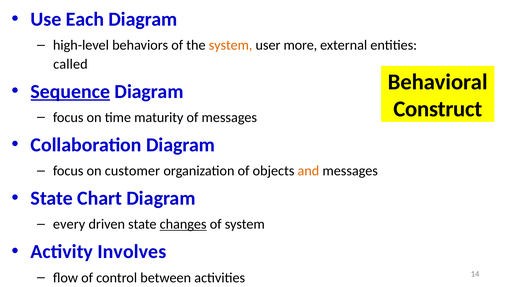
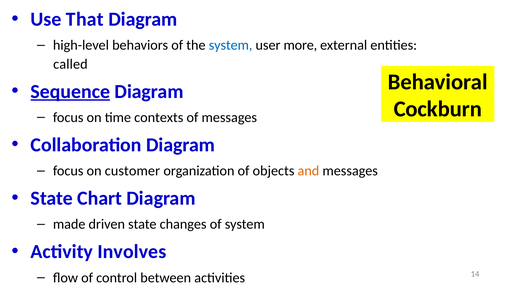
Each: Each -> That (85, 19)
system colour: orange -> blue (231, 45)
Construct: Construct -> Cockburn (438, 109)
maturity: maturity -> contexts (159, 117)
every: every -> made (69, 224)
changes underline: present -> none (183, 224)
